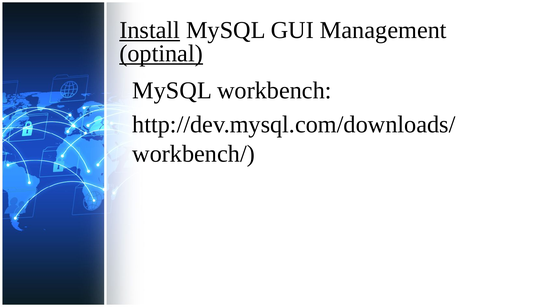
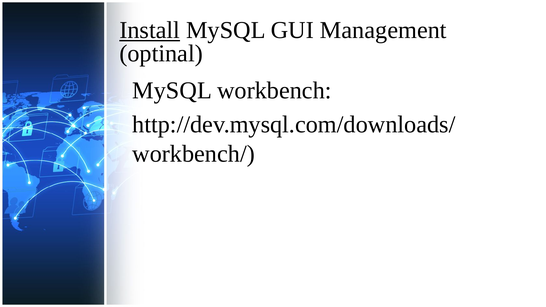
optinal underline: present -> none (161, 54)
